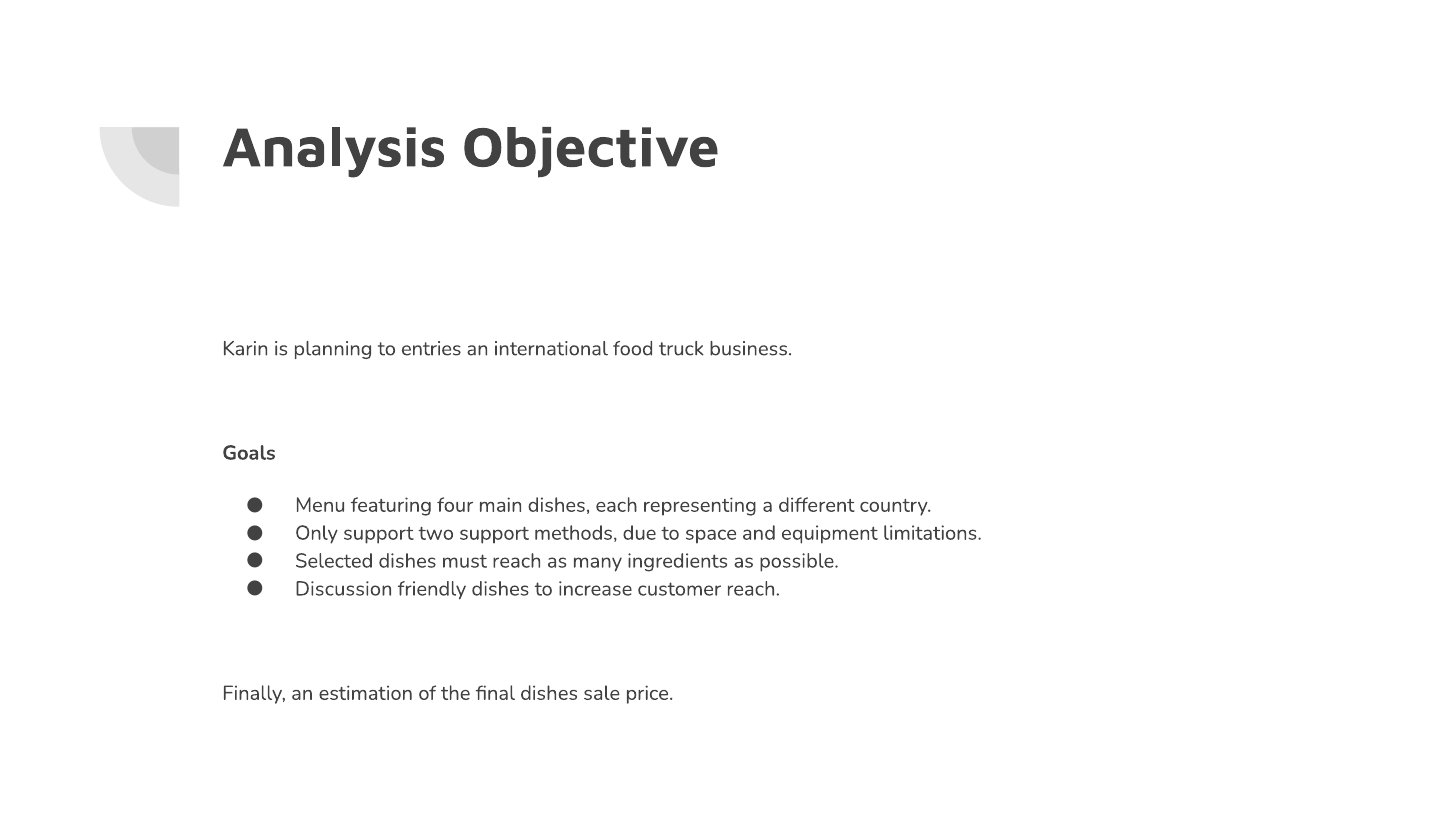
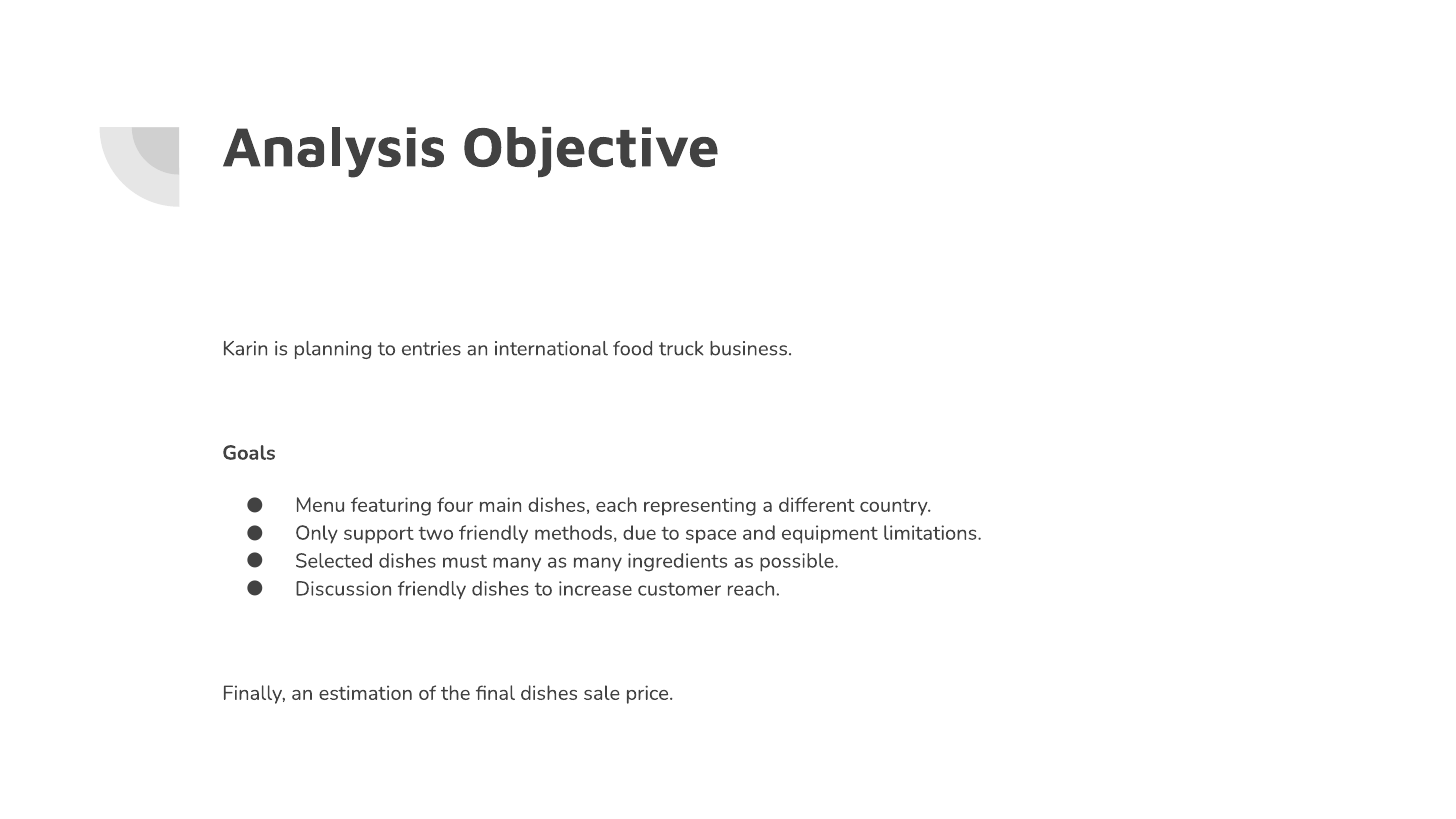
two support: support -> friendly (494, 533)
must reach: reach -> many (517, 561)
